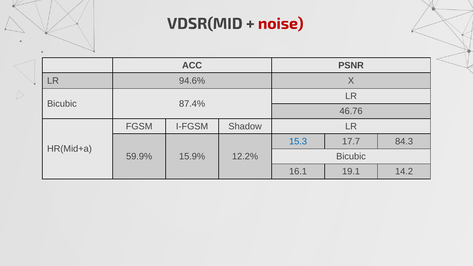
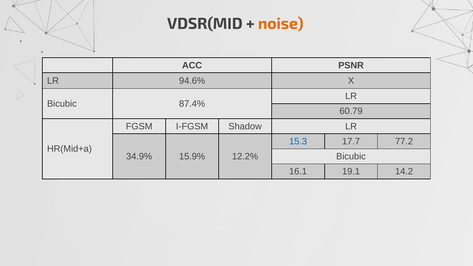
noise colour: red -> orange (281, 24)
46.76: 46.76 -> 60.79 (351, 111)
84.3: 84.3 -> 77.2 (404, 141)
59.9%: 59.9% -> 34.9% (139, 157)
